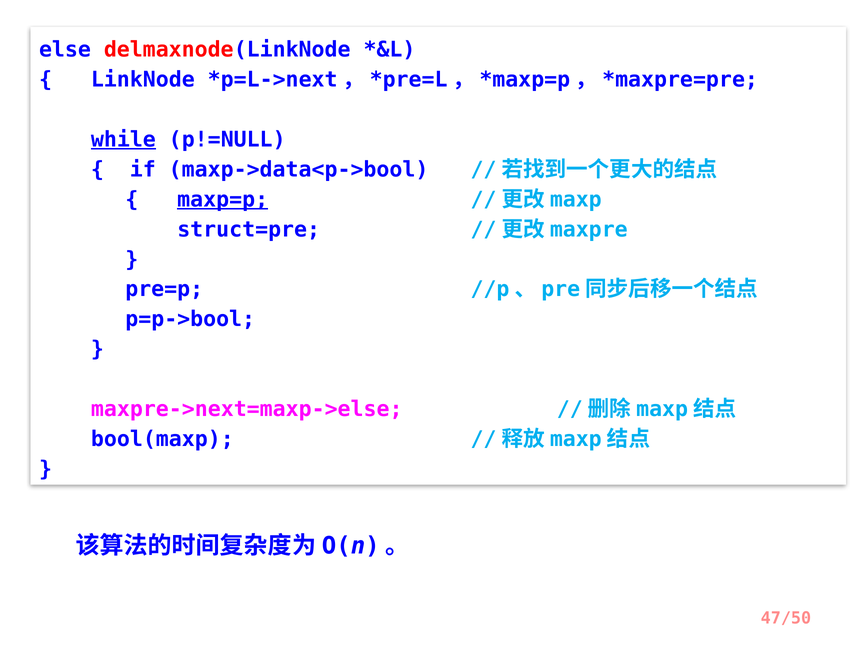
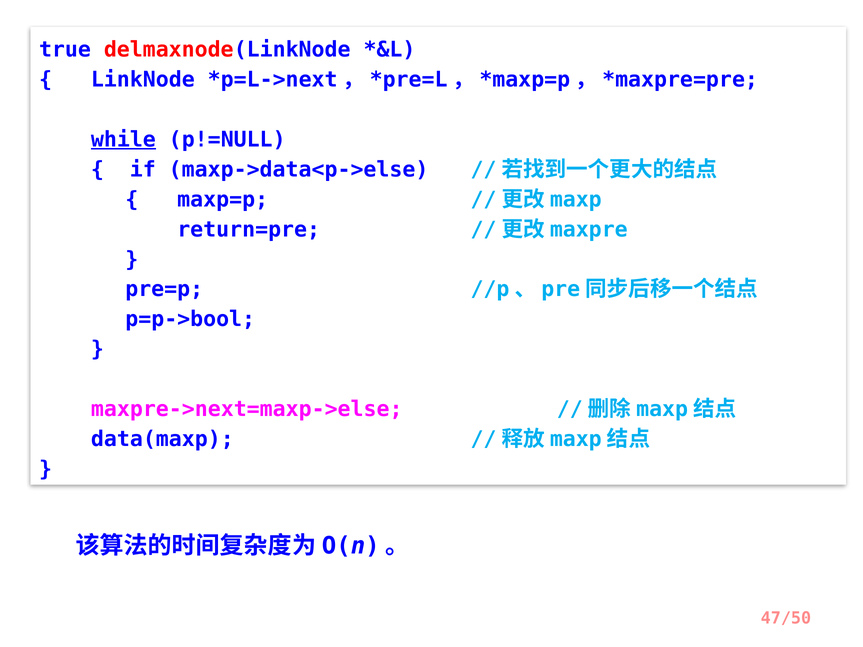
else: else -> true (65, 50)
maxp->data<p->bool: maxp->data<p->bool -> maxp->data<p->else (299, 170)
maxp=p underline: present -> none (223, 200)
struct=pre: struct=pre -> return=pre (249, 230)
bool(maxp: bool(maxp -> data(maxp (162, 439)
